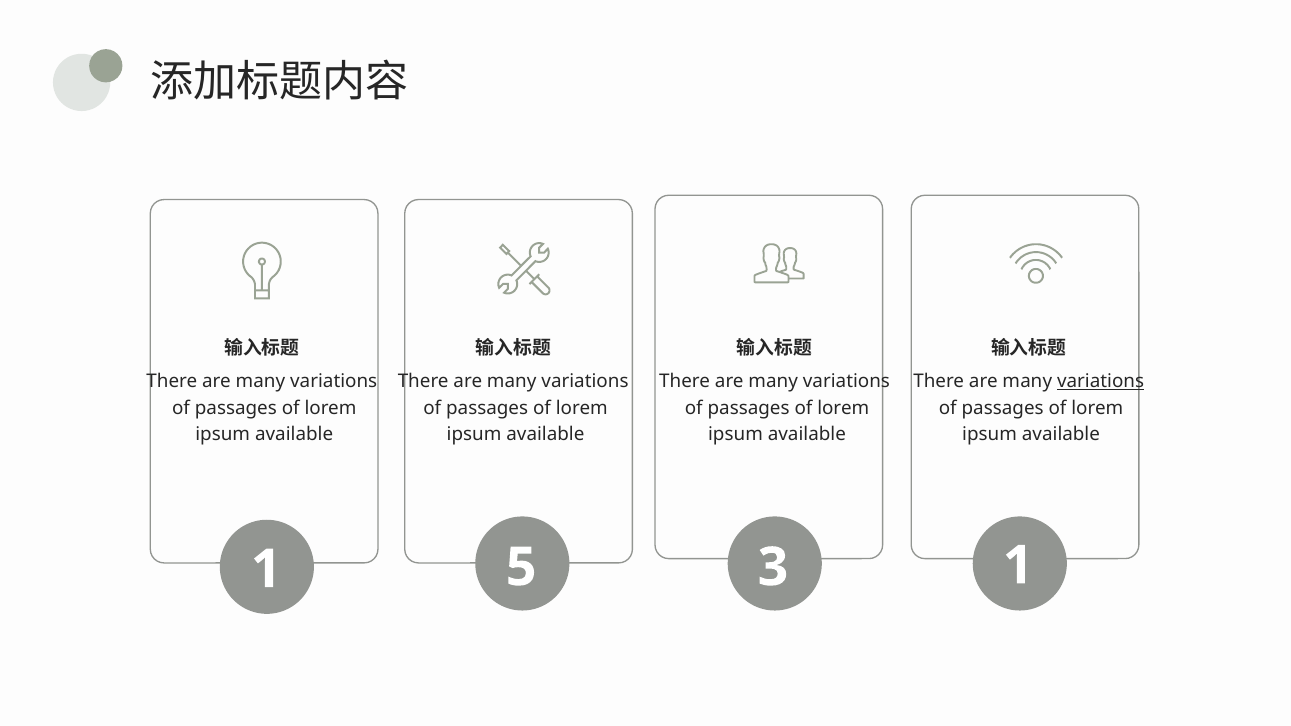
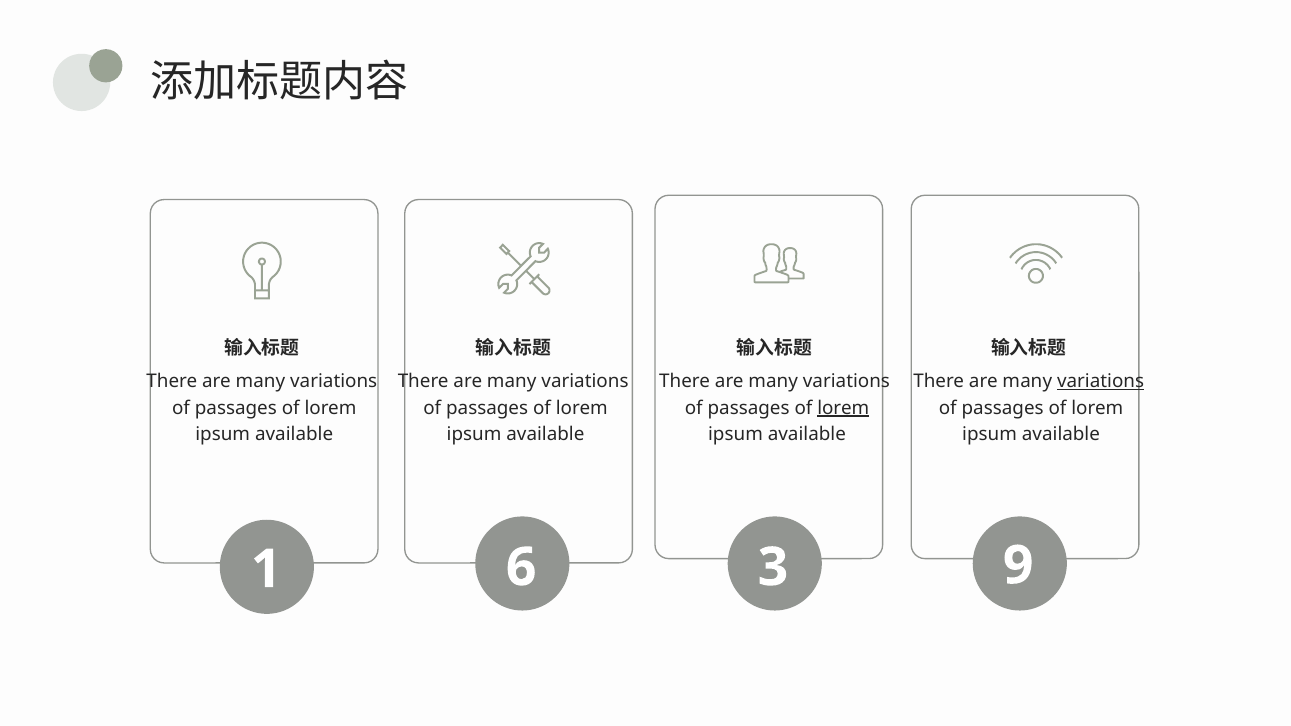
lorem underline: none -> present (843, 408)
5: 5 -> 6 (521, 568)
3 1: 1 -> 9 (1018, 566)
